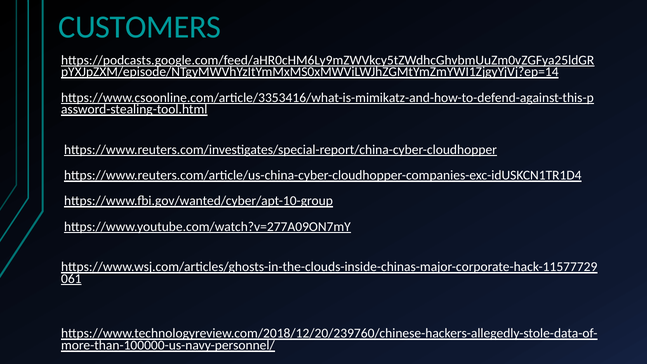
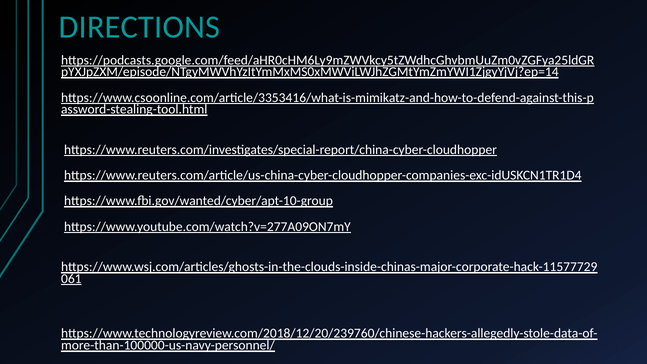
CUSTOMERS: CUSTOMERS -> DIRECTIONS (139, 27)
